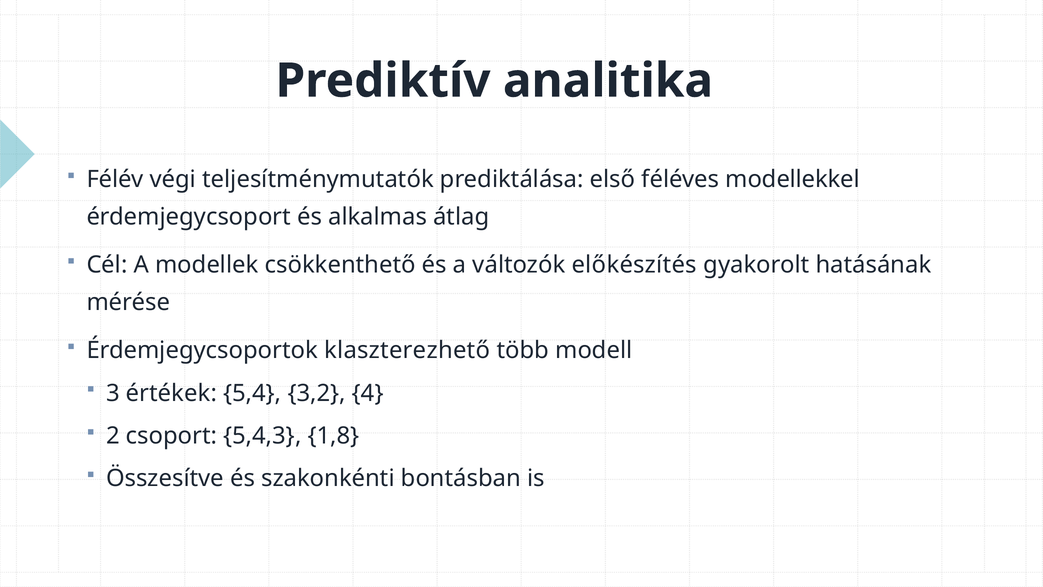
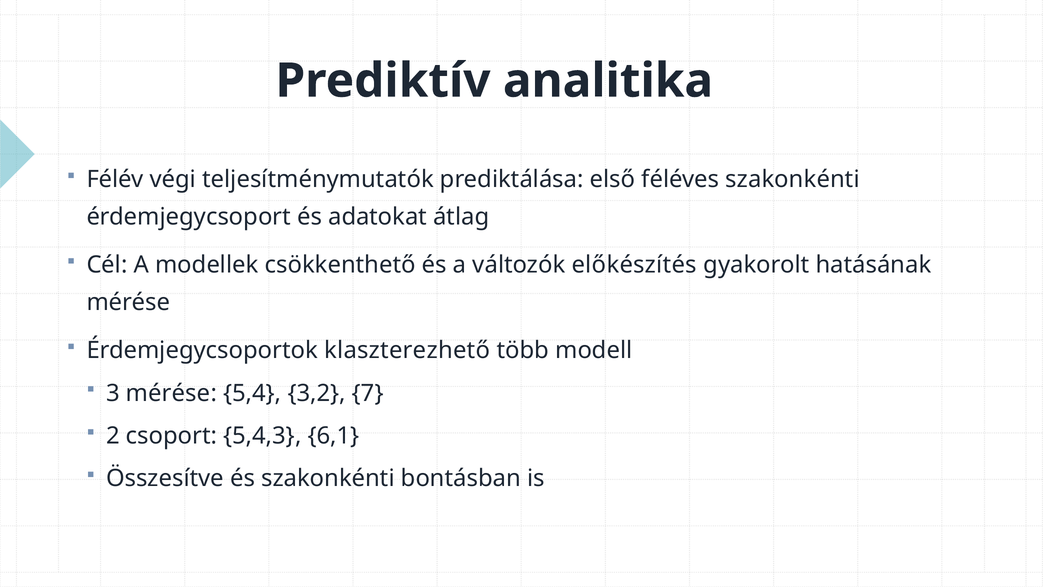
féléves modellekkel: modellekkel -> szakonkénti (793, 179)
alkalmas: alkalmas -> adatokat (378, 217)
3 értékek: értékek -> mérése (171, 393)
4: 4 -> 7 (368, 393)
1,8: 1,8 -> 6,1 (333, 436)
